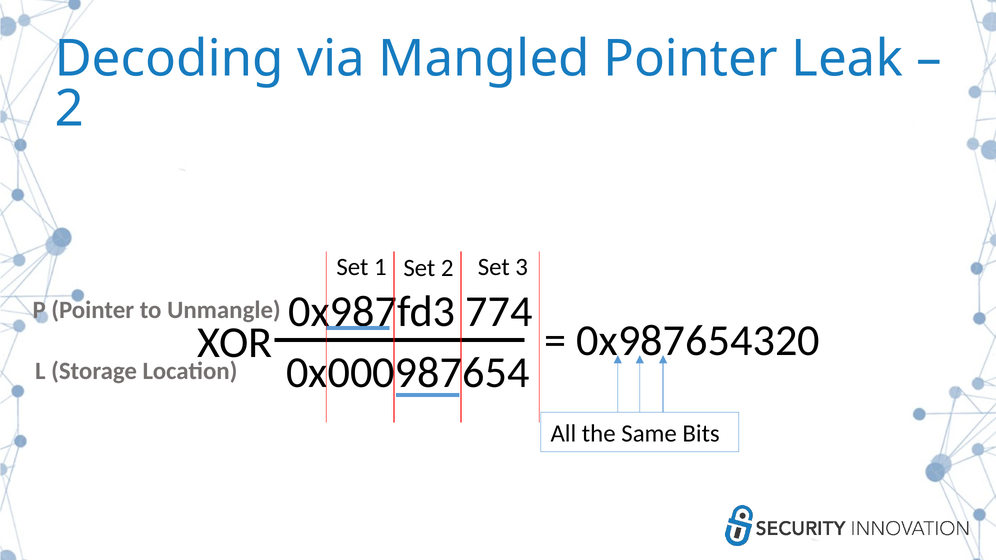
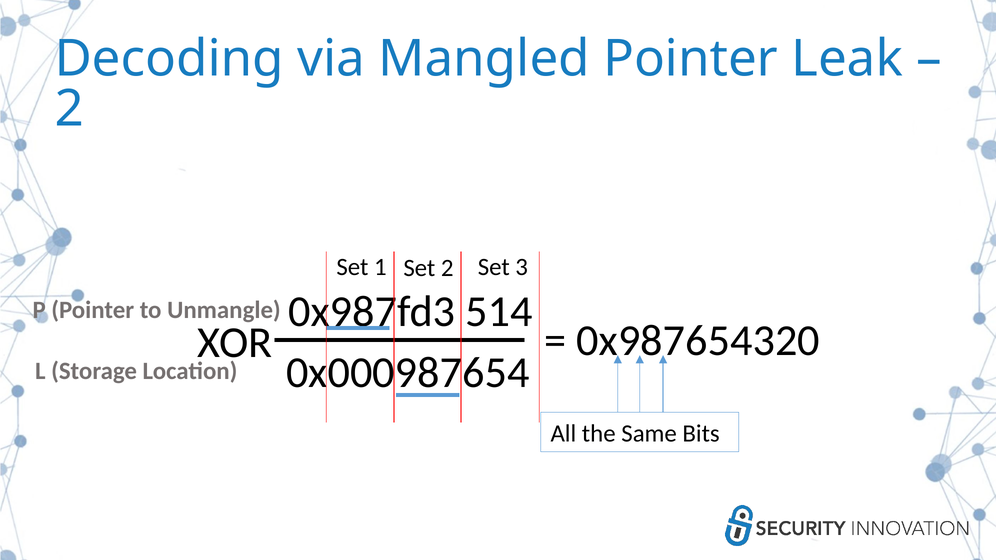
774: 774 -> 514 (499, 312)
